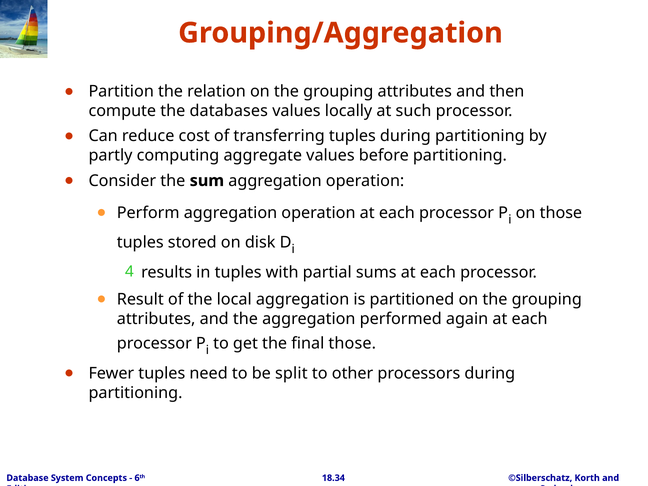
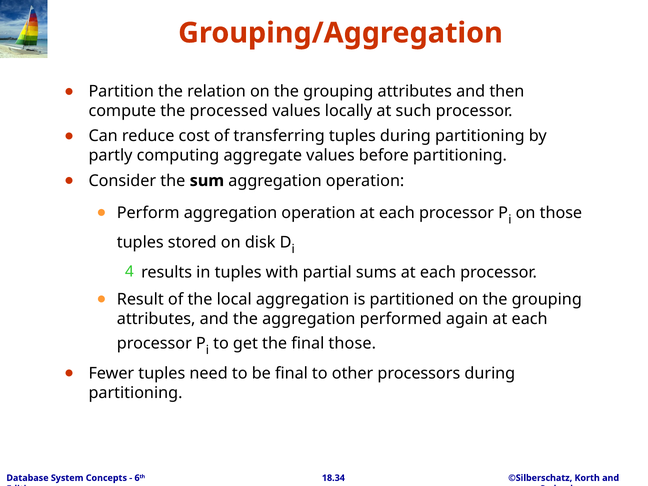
databases: databases -> processed (229, 111)
be split: split -> final (291, 373)
